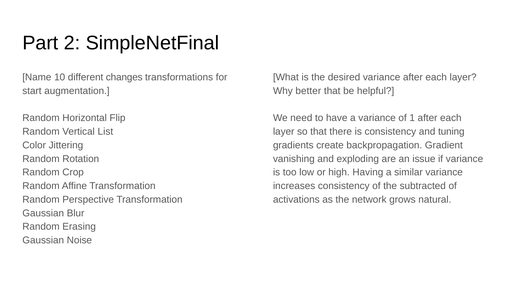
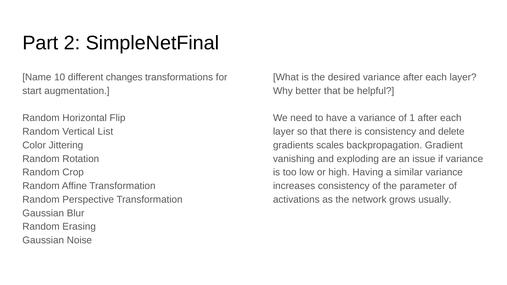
tuning: tuning -> delete (451, 132)
create: create -> scales (330, 145)
subtracted: subtracted -> parameter (423, 186)
natural: natural -> usually (435, 200)
